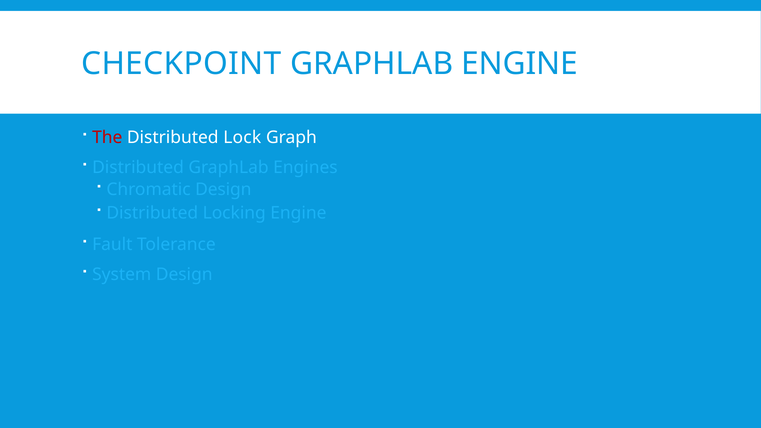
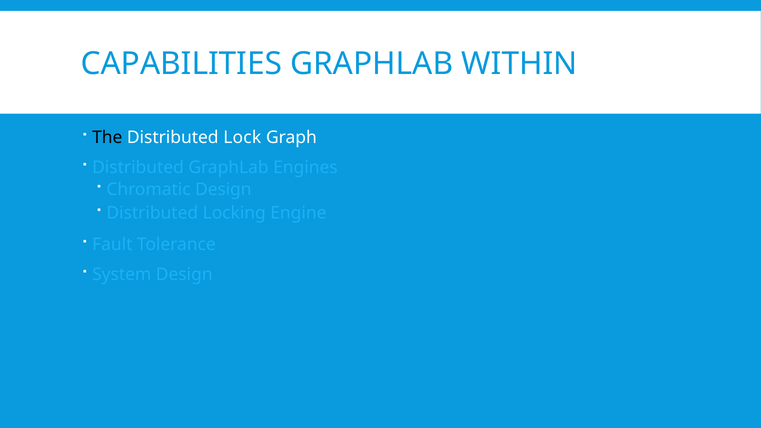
CHECKPOINT: CHECKPOINT -> CAPABILITIES (181, 64)
GRAPHLAB ENGINE: ENGINE -> WITHIN (520, 64)
The colour: red -> black (107, 138)
